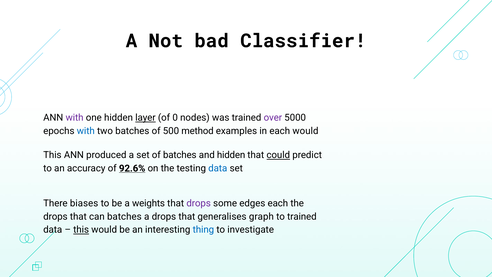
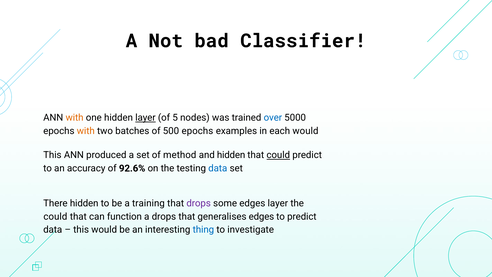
with colour: purple -> orange (75, 118)
0: 0 -> 5 (175, 118)
over colour: purple -> blue (273, 118)
with colour: blue -> orange (86, 131)
500 method: method -> epochs (197, 131)
of batches: batches -> method (180, 155)
92.6% underline: present -> none (132, 168)
There biases: biases -> hidden (84, 203)
weights: weights -> training (148, 203)
edges each: each -> layer (278, 203)
drops: drops -> could (55, 216)
can batches: batches -> function (124, 216)
generalises graph: graph -> edges (261, 216)
to trained: trained -> predict (302, 216)
this underline: present -> none (81, 230)
